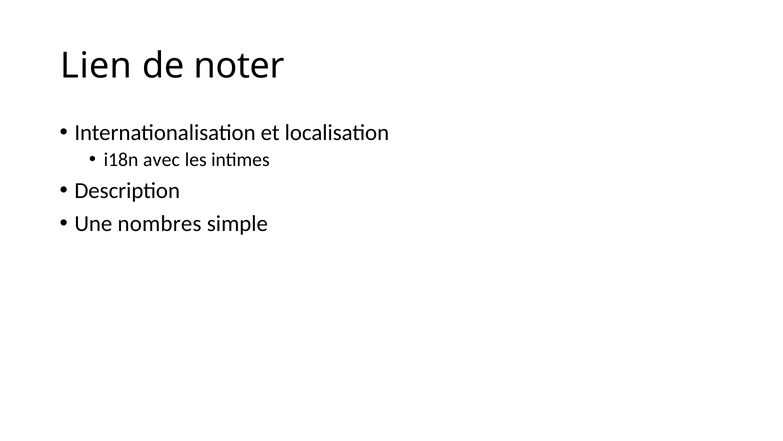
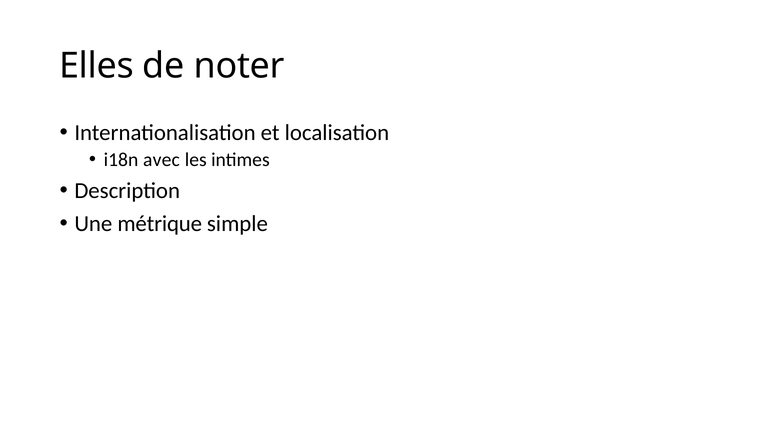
Lien: Lien -> Elles (96, 66)
nombres: nombres -> métrique (160, 223)
